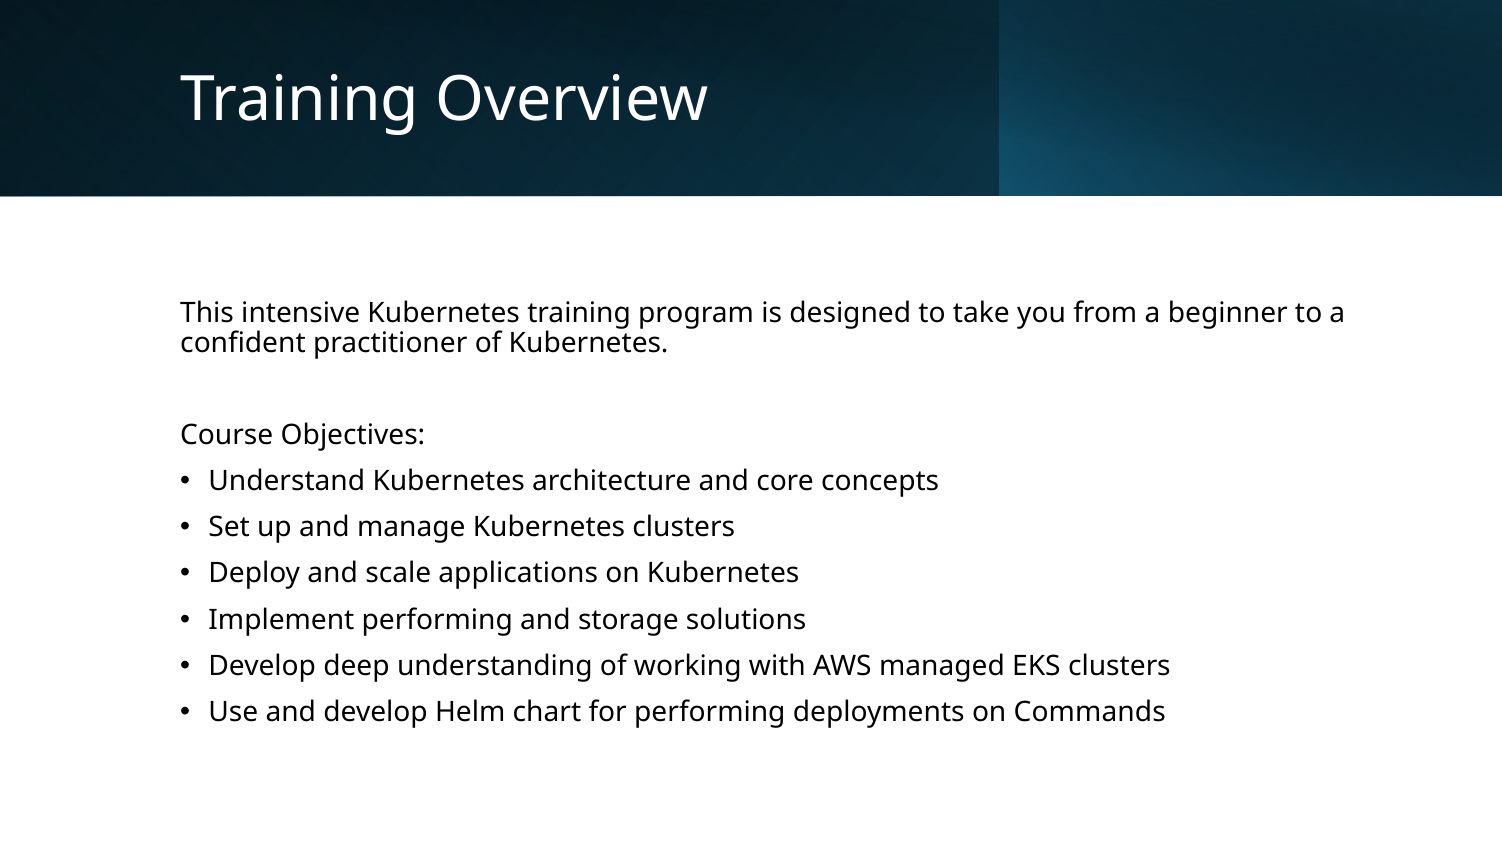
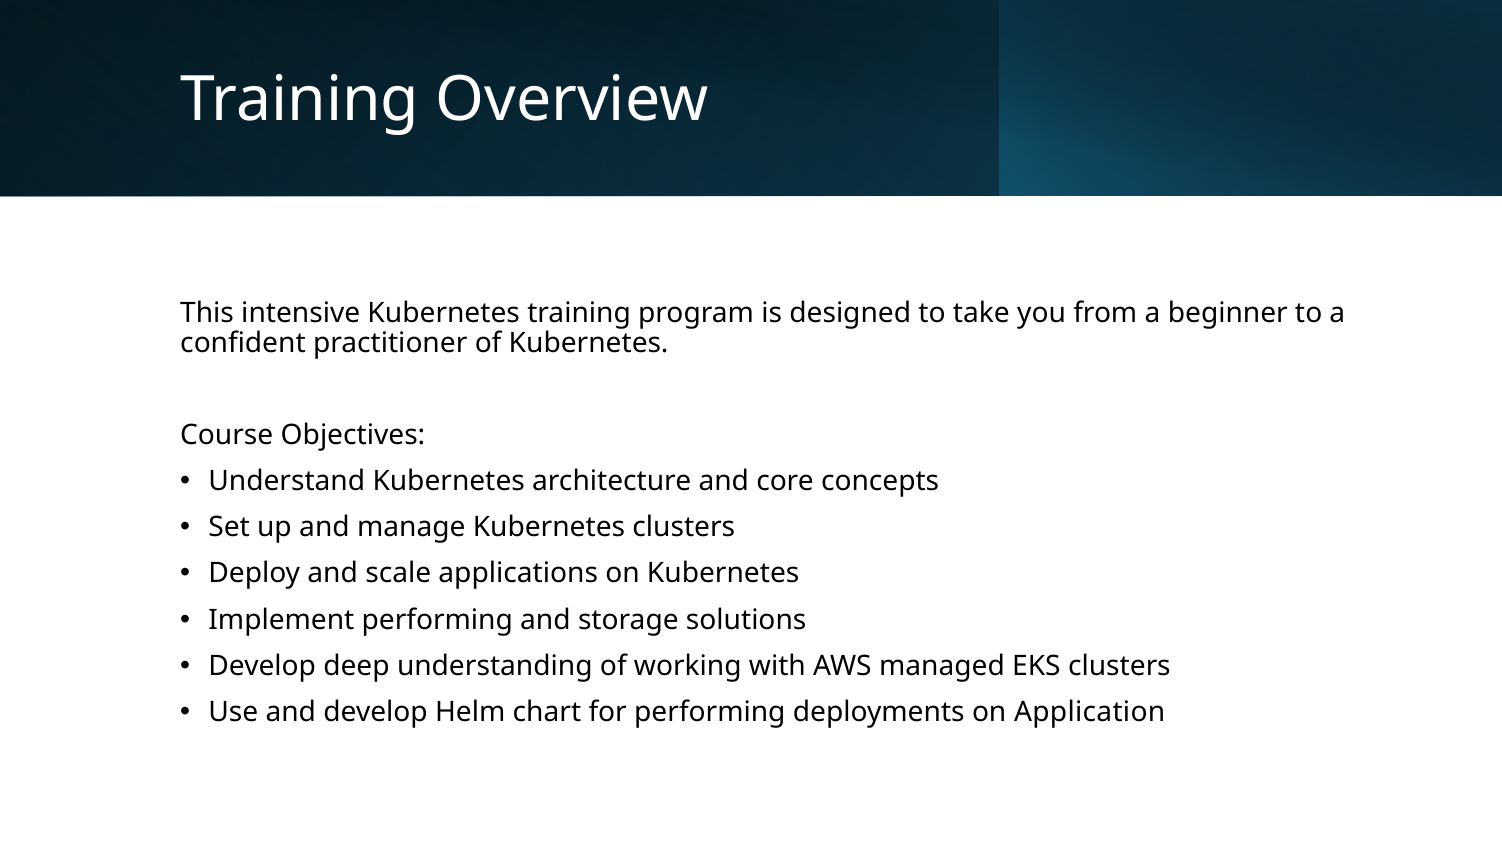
Commands: Commands -> Application (1090, 712)
